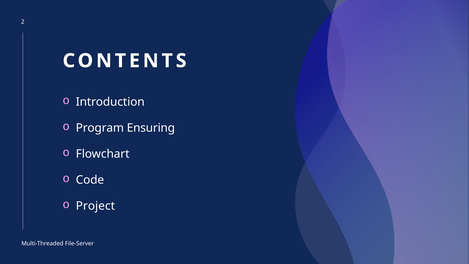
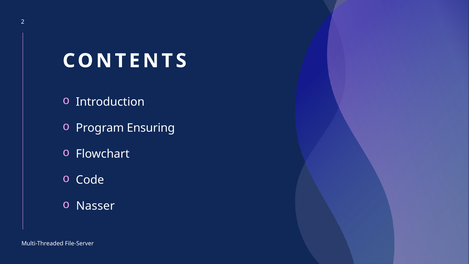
Project: Project -> Nasser (95, 206)
